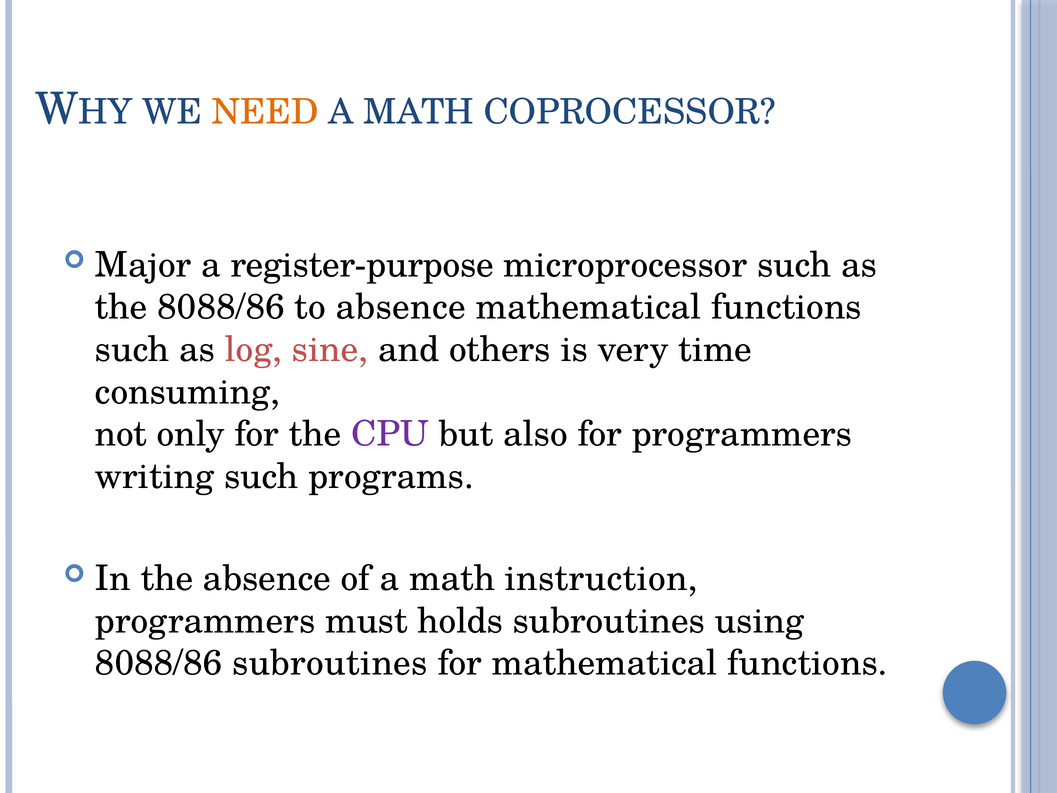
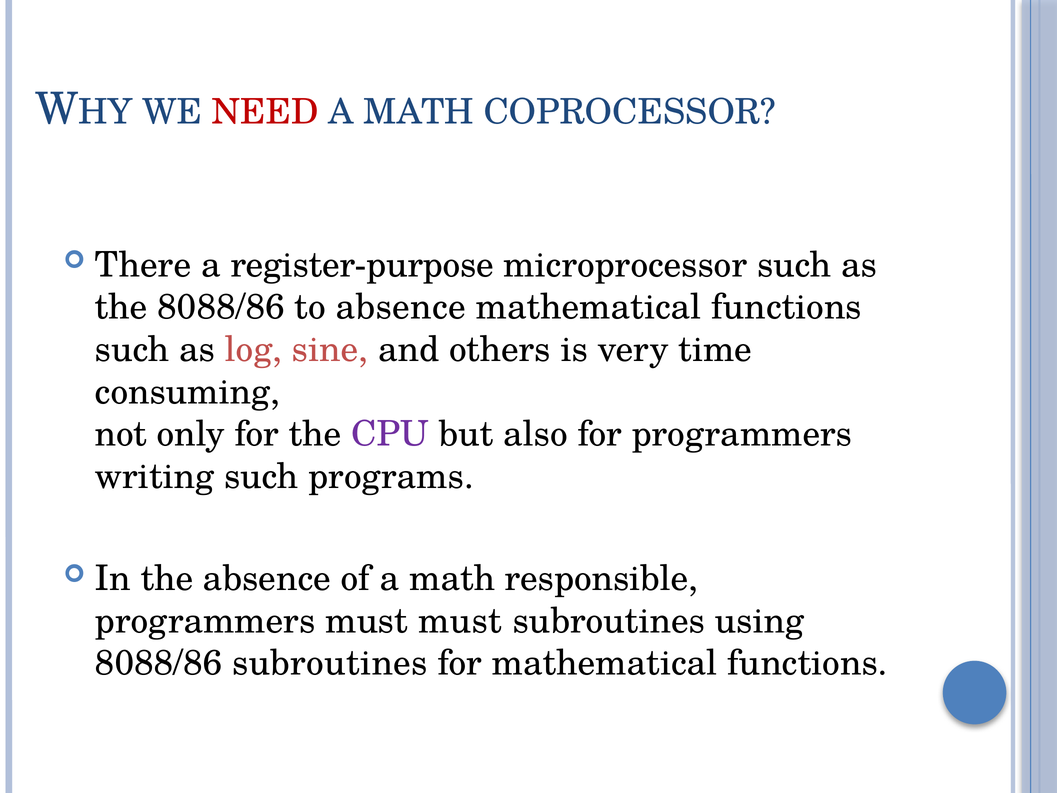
NEED colour: orange -> red (265, 112)
Major: Major -> There (143, 265)
instruction: instruction -> responsible (601, 579)
must holds: holds -> must (460, 621)
